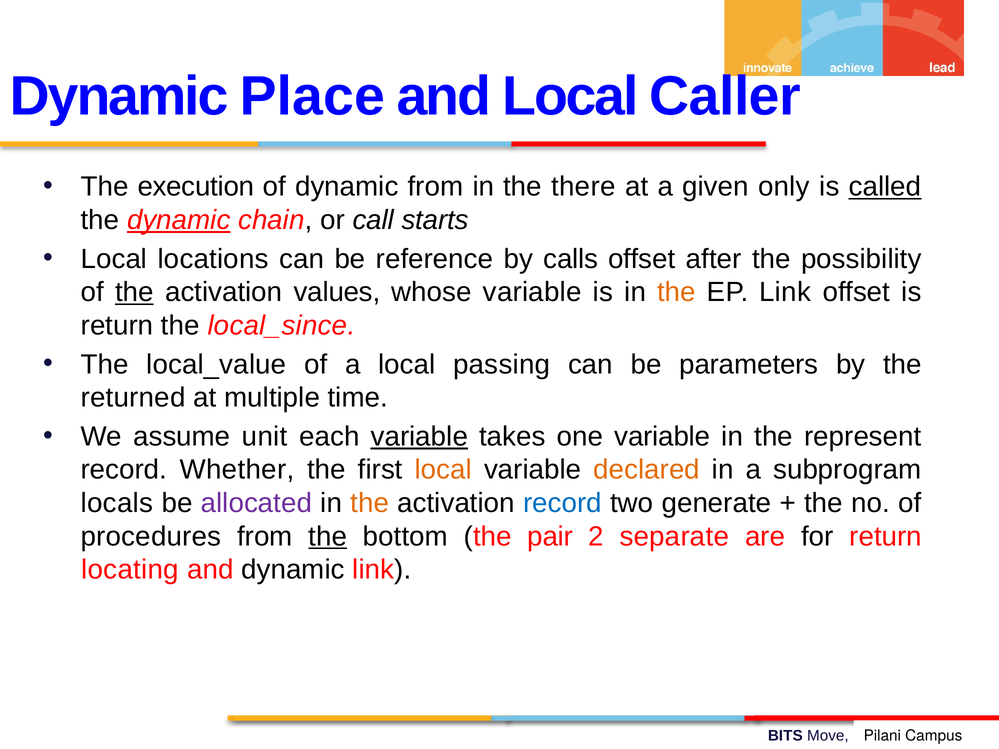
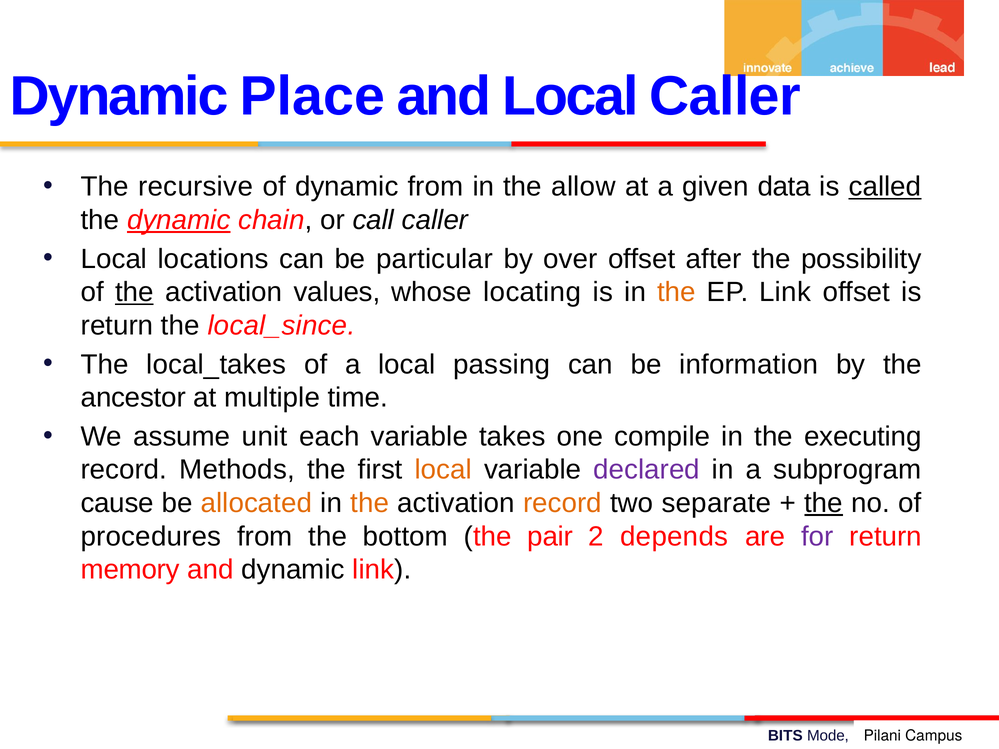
execution: execution -> recursive (196, 187)
there: there -> allow (583, 187)
only: only -> data (784, 187)
call starts: starts -> caller (435, 220)
reference: reference -> particular (434, 259)
calls: calls -> over (571, 259)
whose variable: variable -> locating (532, 292)
local_value: local_value -> local_takes (216, 364)
parameters: parameters -> information (749, 364)
returned: returned -> ancestor (133, 398)
variable underline: present -> none (419, 437)
one variable: variable -> compile (662, 437)
represent: represent -> executing (863, 437)
Whether: Whether -> Methods (237, 470)
declared colour: orange -> purple (647, 470)
locals: locals -> cause (117, 503)
allocated colour: purple -> orange (256, 503)
record colour: blue -> orange (562, 503)
generate: generate -> separate (716, 503)
the underline: none -> present (824, 503)
the underline: present -> none (328, 537)
separate: separate -> depends (674, 537)
for colour: black -> purple (817, 537)
locating: locating -> memory (130, 570)
Move: Move -> Mode (828, 736)
